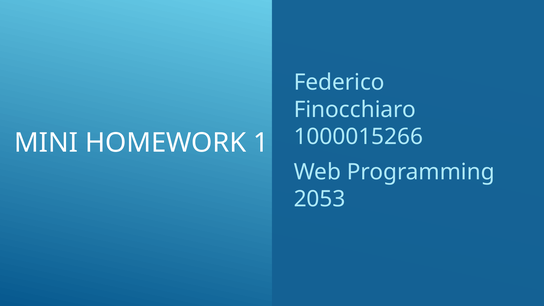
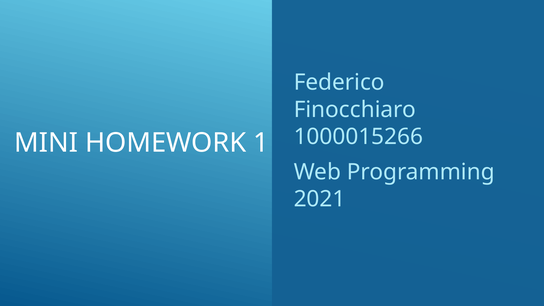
2053: 2053 -> 2021 (320, 199)
